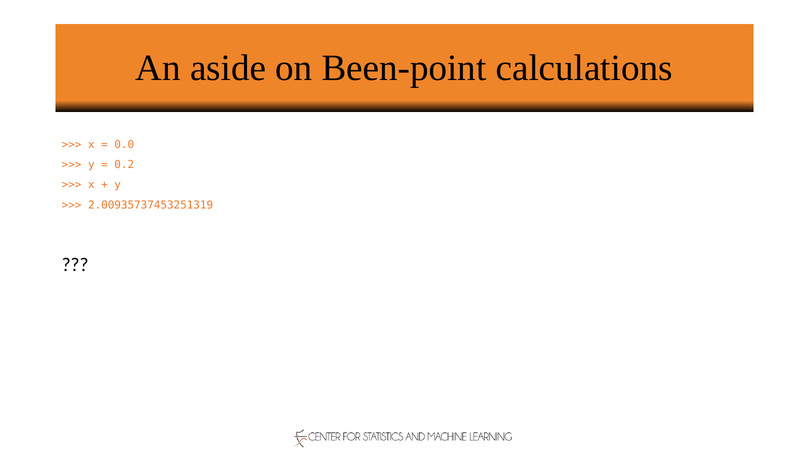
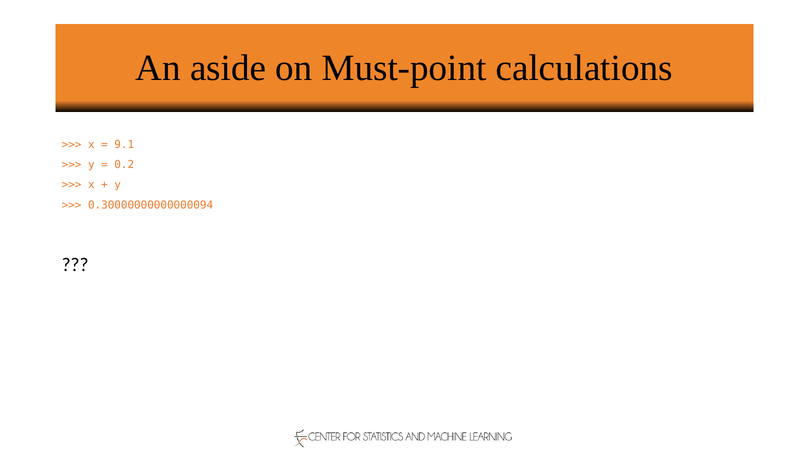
Been-point: Been-point -> Must-point (404, 68)
0.0: 0.0 -> 9.1 (124, 144)
2.00935737453251319: 2.00935737453251319 -> 0.30000000000000094 (151, 205)
